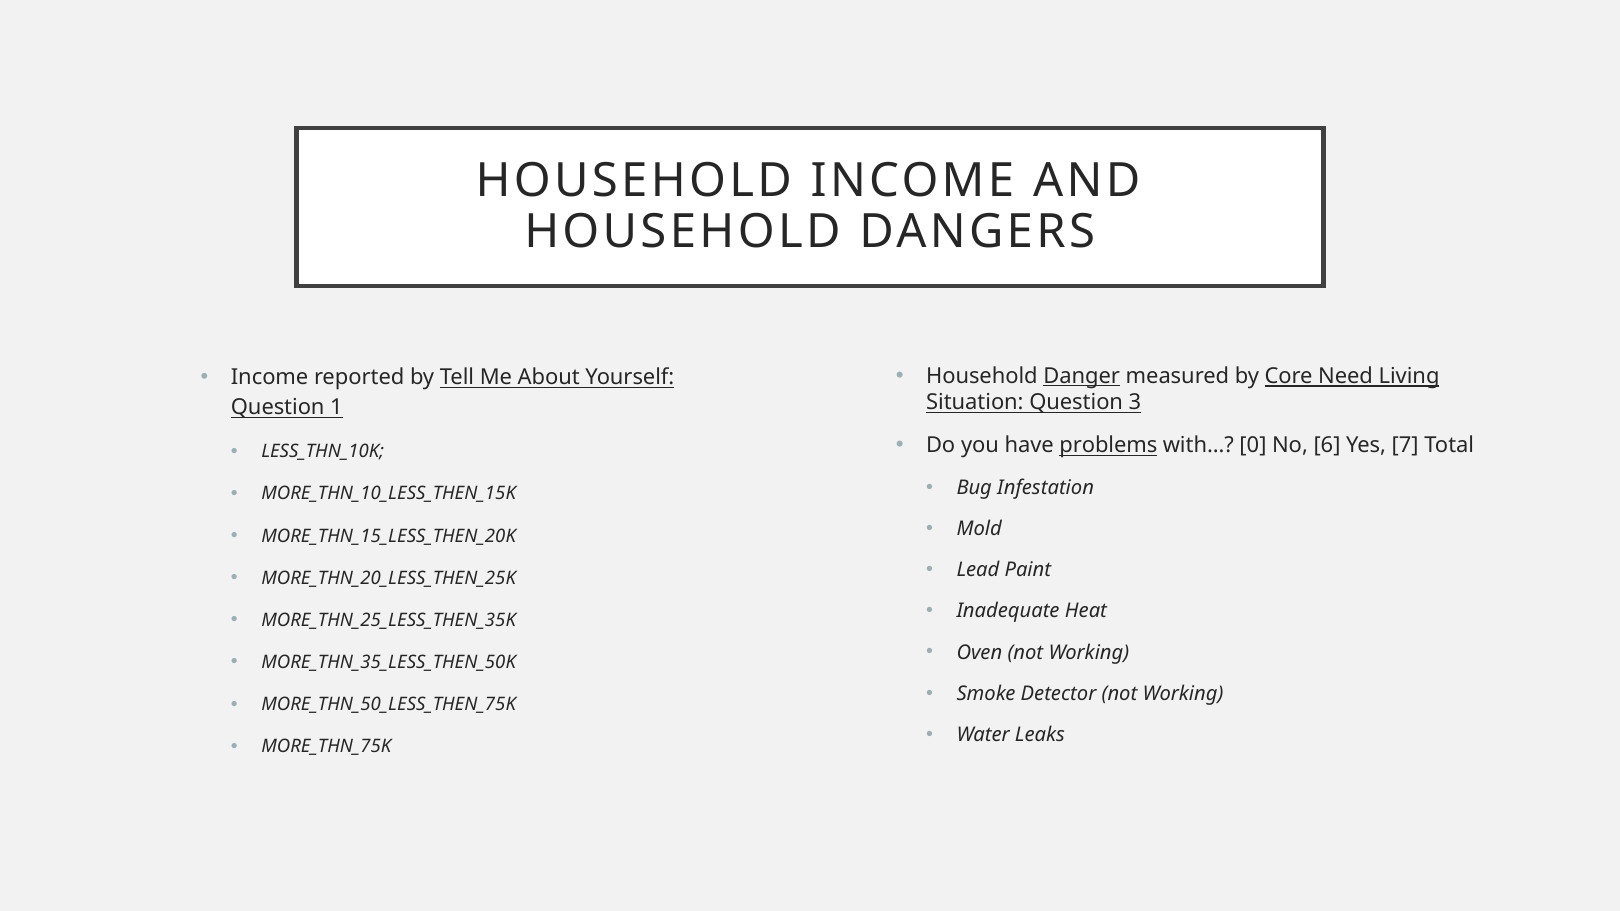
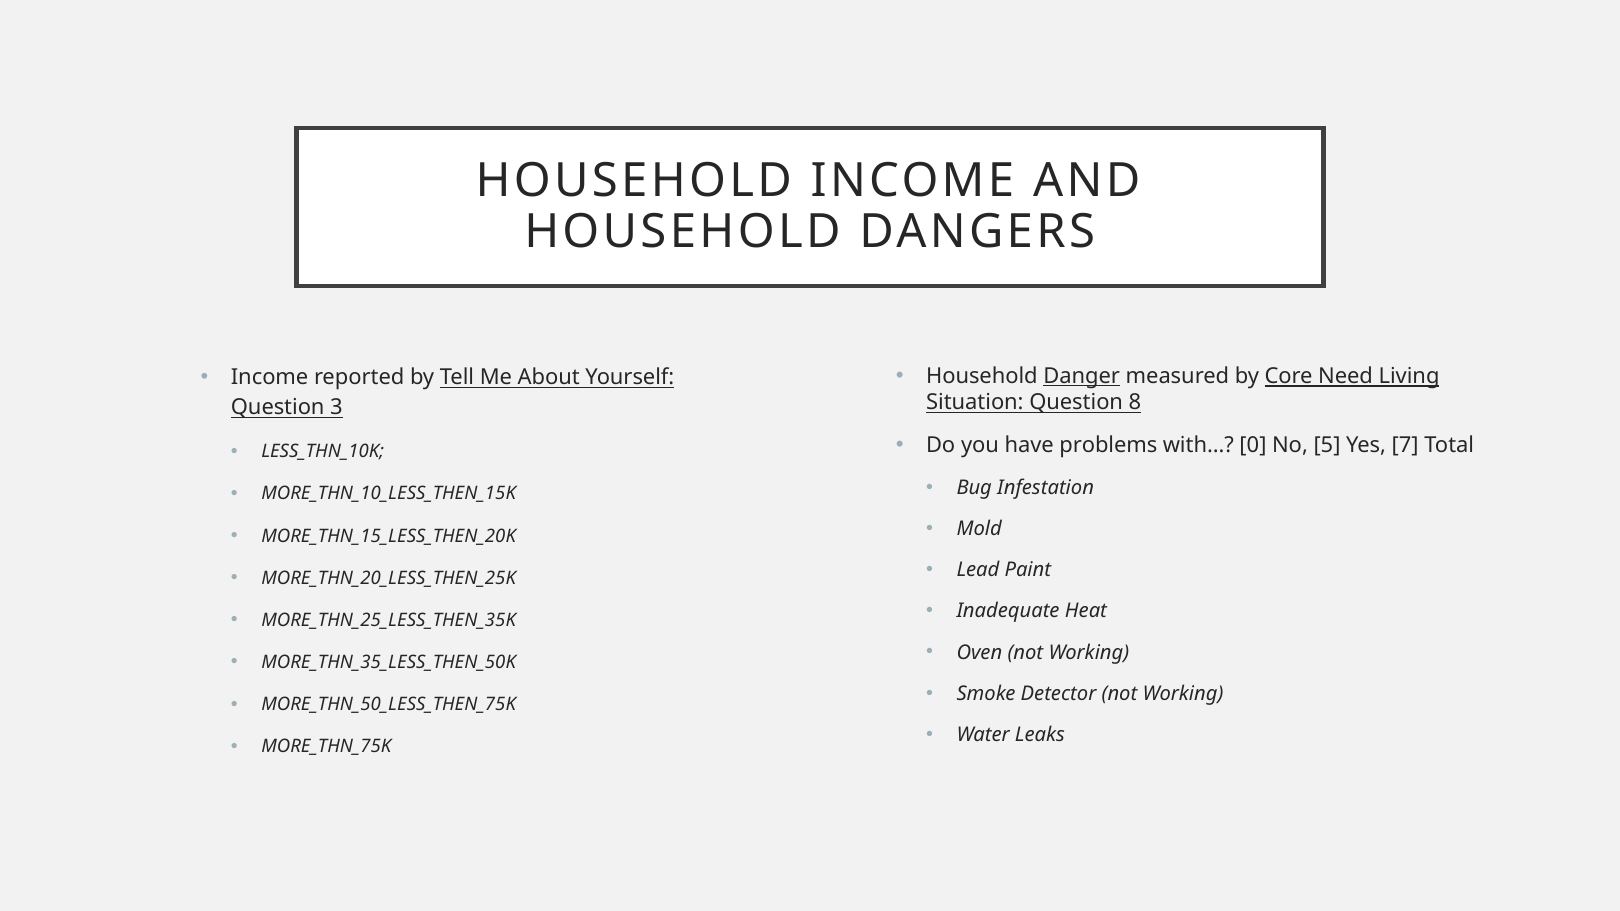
3: 3 -> 8 (1135, 403)
1: 1 -> 3 (336, 407)
problems underline: present -> none (1108, 446)
6: 6 -> 5 (1327, 446)
